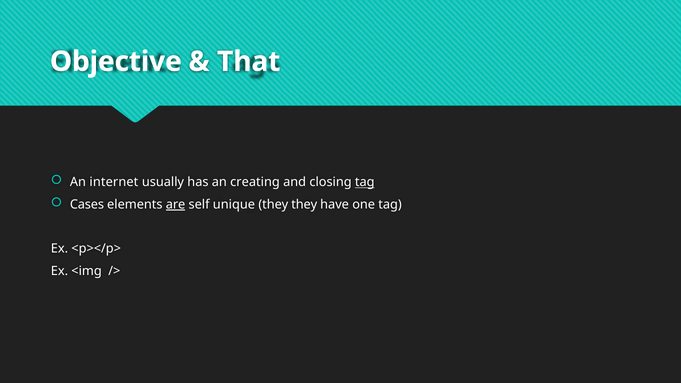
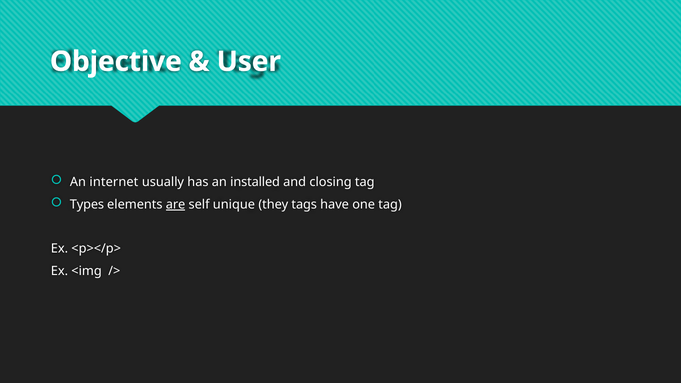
That: That -> User (249, 62)
creating: creating -> installed (255, 182)
tag underline: present -> none (365, 182)
Cases: Cases -> Types (87, 204)
they they: they -> tags (304, 204)
